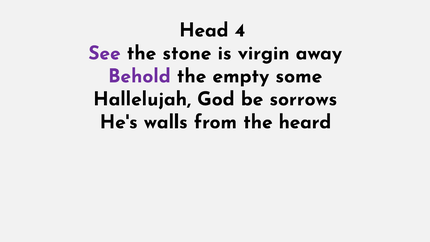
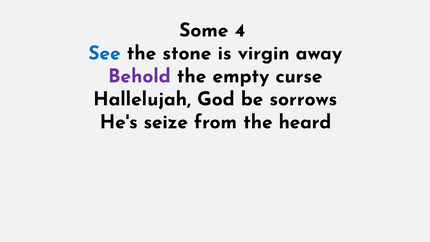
Head: Head -> Some (204, 30)
See colour: purple -> blue (104, 53)
some: some -> curse (299, 76)
walls: walls -> seize (166, 122)
